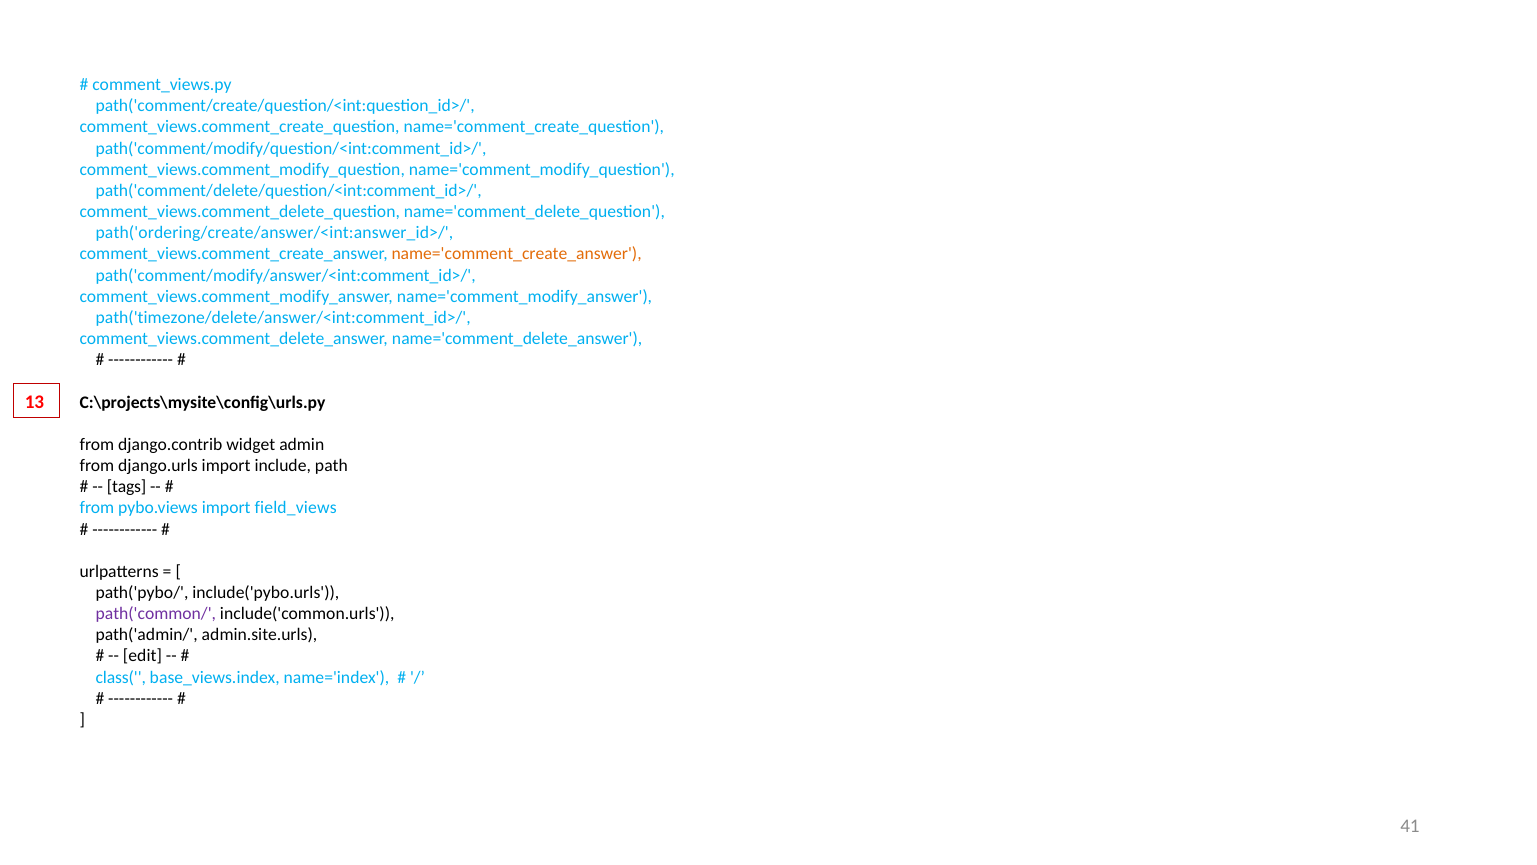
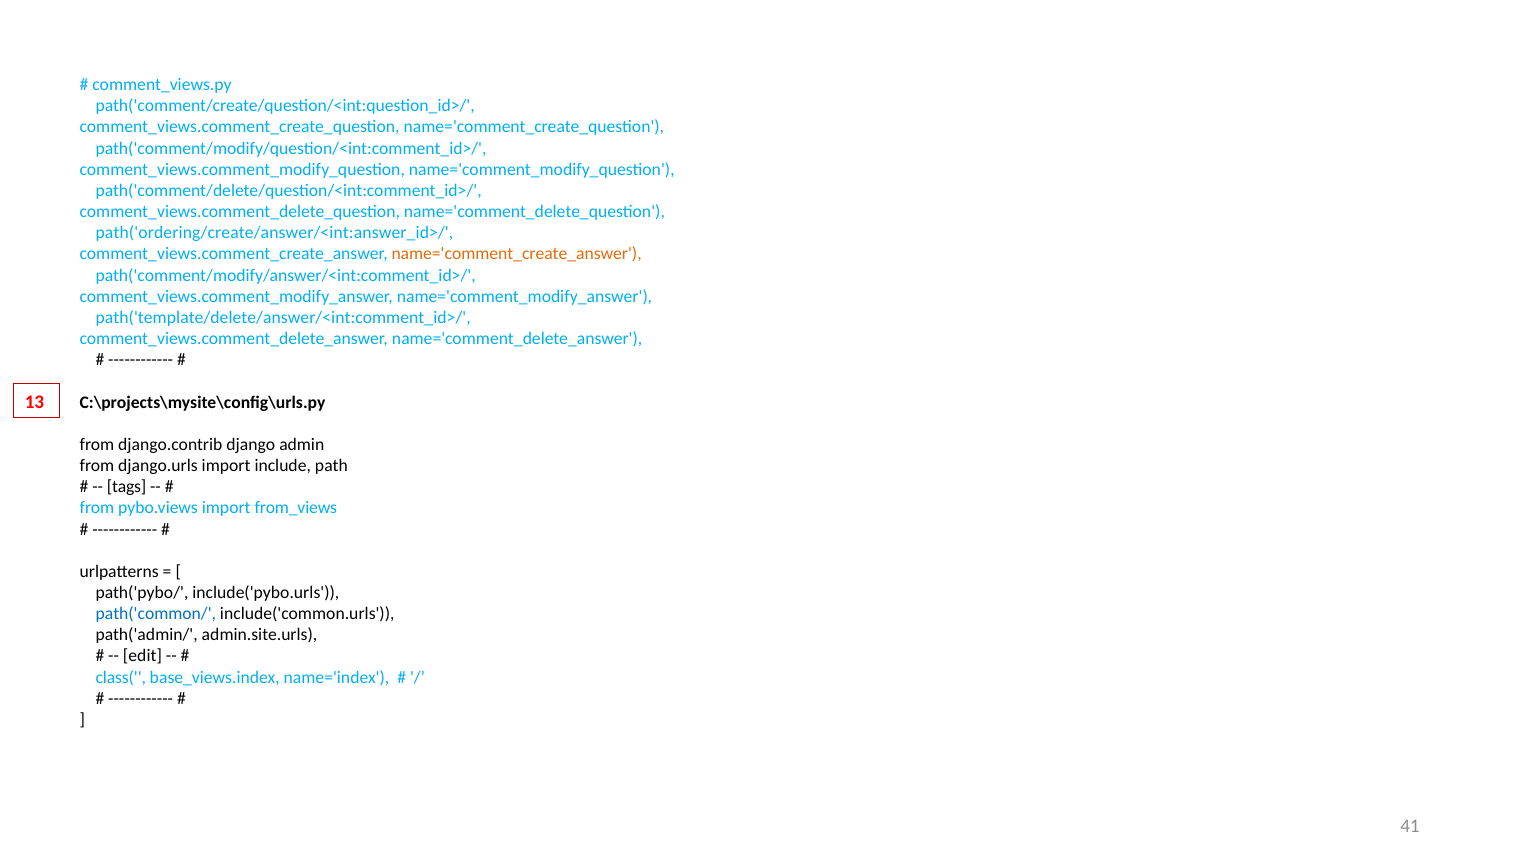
path('timezone/delete/answer/<int:comment_id>/: path('timezone/delete/answer/<int:comment_id>/ -> path('template/delete/answer/<int:comment_id>/ (283, 317)
widget: widget -> django (251, 444)
field_views: field_views -> from_views (296, 508)
path('common/ colour: purple -> blue (156, 614)
